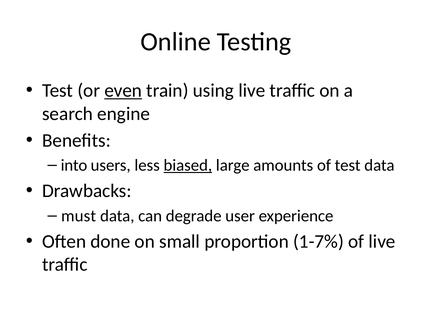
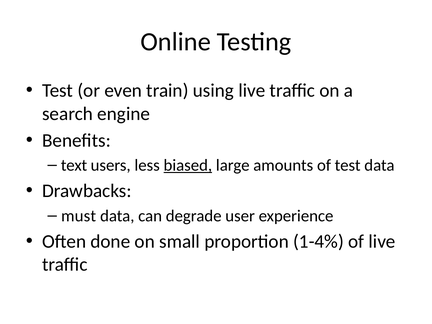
even underline: present -> none (123, 91)
into: into -> text (74, 165)
1-7%: 1-7% -> 1-4% (319, 241)
